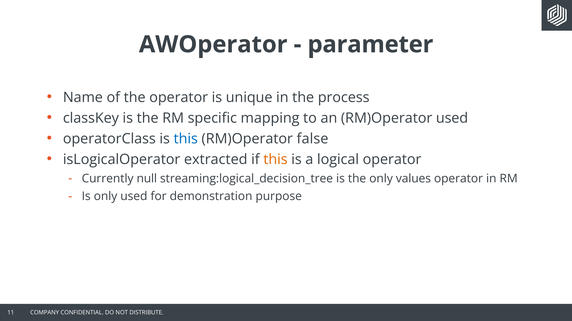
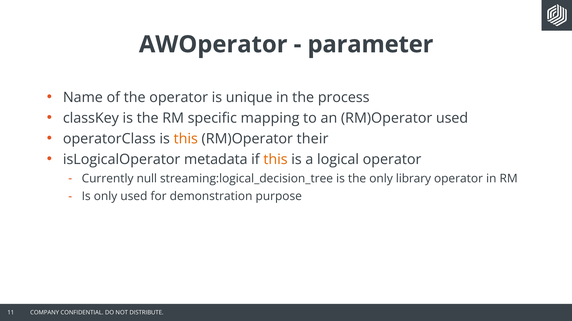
this colour: blue -> orange (186, 139)
false: false -> their (313, 139)
extracted: extracted -> metadata (216, 160)
values: values -> library (413, 179)
